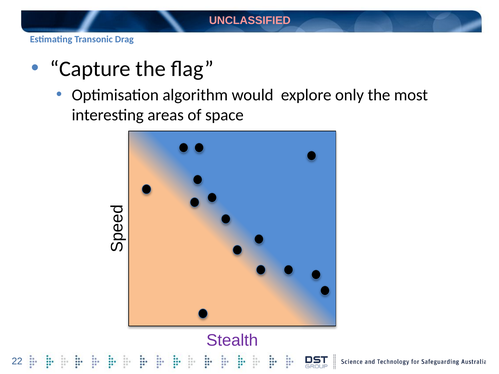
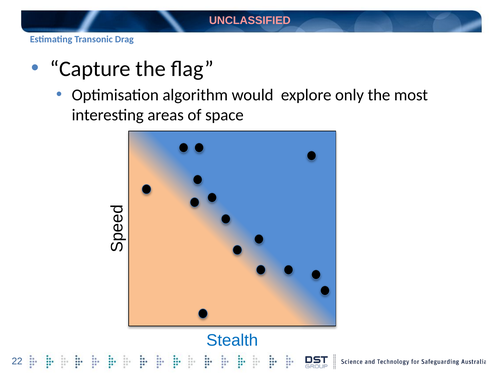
Stealth colour: purple -> blue (232, 340)
